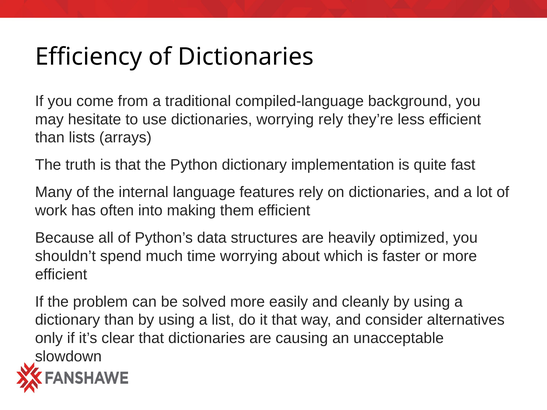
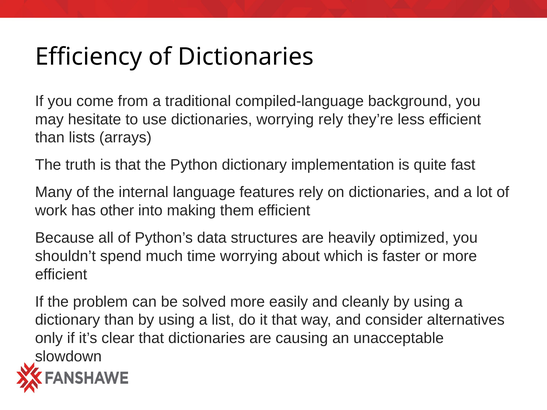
often: often -> other (117, 211)
